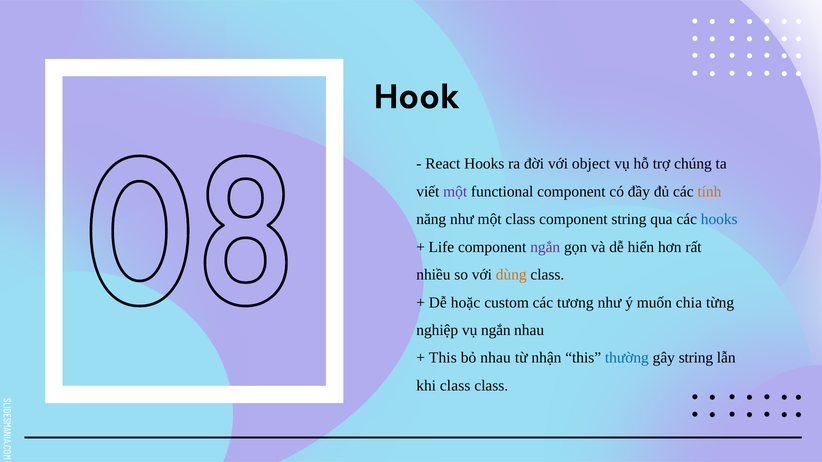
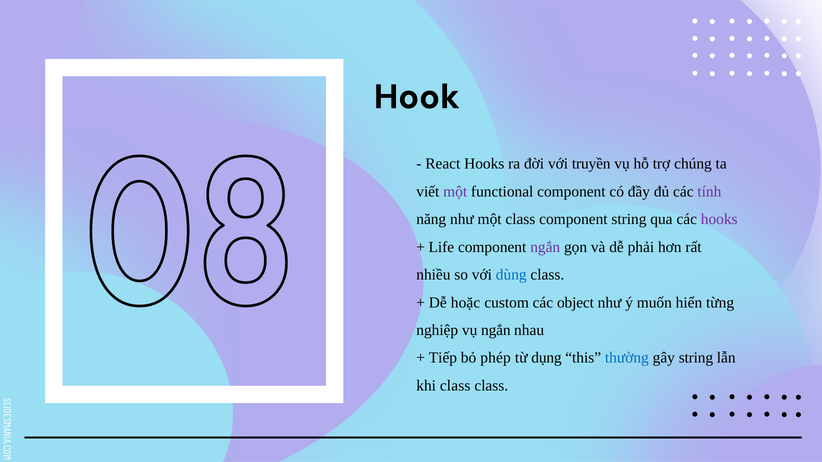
object: object -> truyền (591, 164)
tính colour: orange -> purple (709, 192)
hooks colour: blue -> purple (719, 219)
hiển: hiển -> phải (641, 247)
dùng colour: orange -> blue (511, 275)
tương: tương -> object (575, 303)
chia: chia -> hiển (689, 303)
This: This -> Tiếp (443, 358)
bỏ nhau: nhau -> phép (496, 358)
nhận: nhận -> dụng (547, 358)
